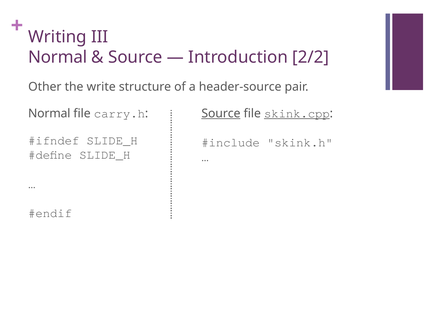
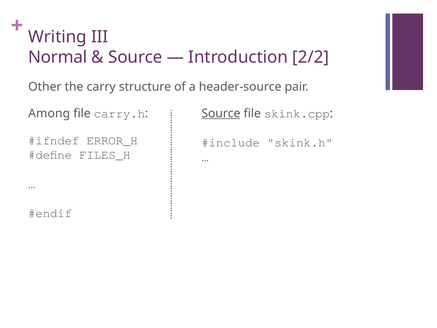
write: write -> carry (101, 87)
skink.cpp underline: present -> none (297, 113)
Normal: Normal -> Among (49, 114)
SLIDE_H: SLIDE_H -> ERROR_H (112, 140)
SLIDE_H: SLIDE_H -> FILES_H (105, 155)
